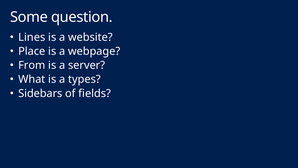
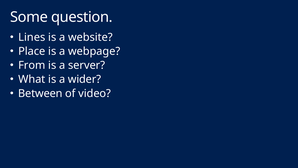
types: types -> wider (84, 79)
Sidebars: Sidebars -> Between (40, 93)
fields: fields -> video (95, 93)
